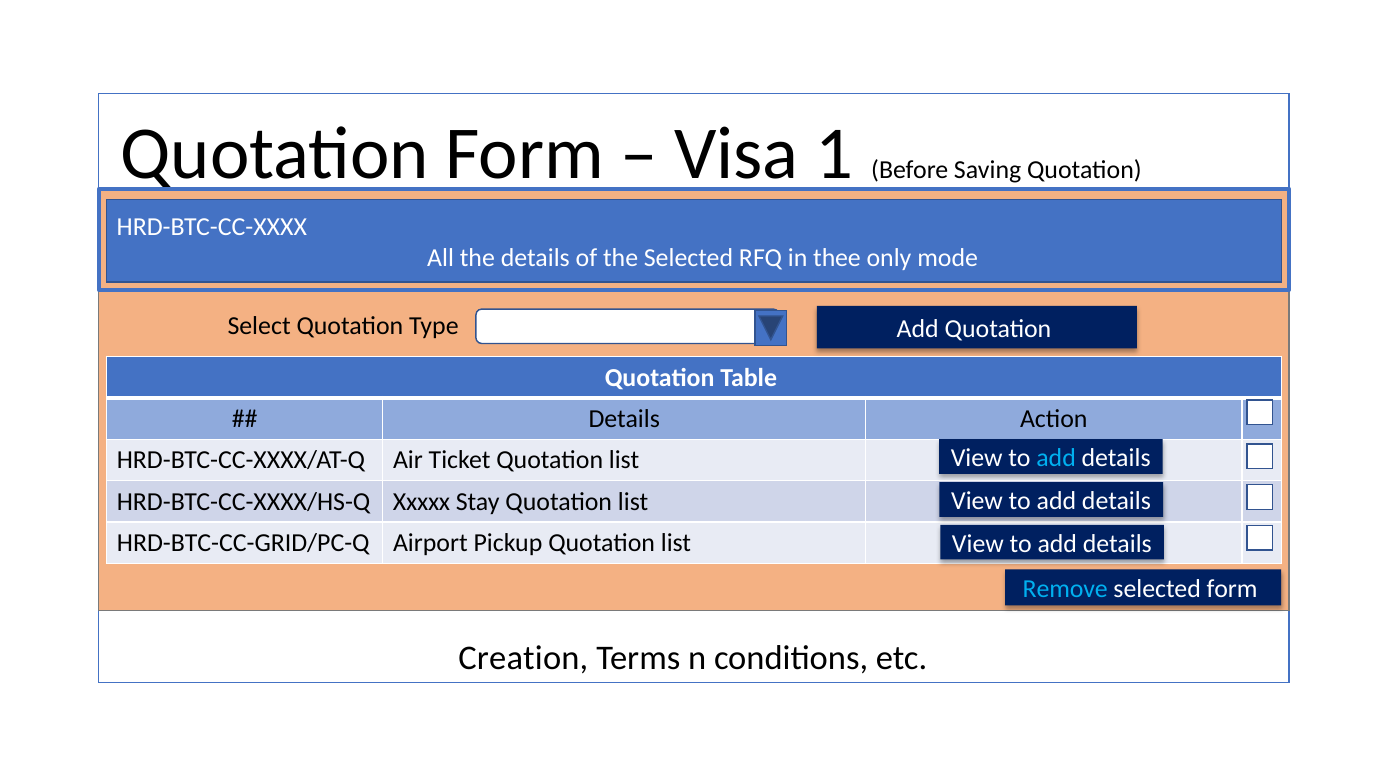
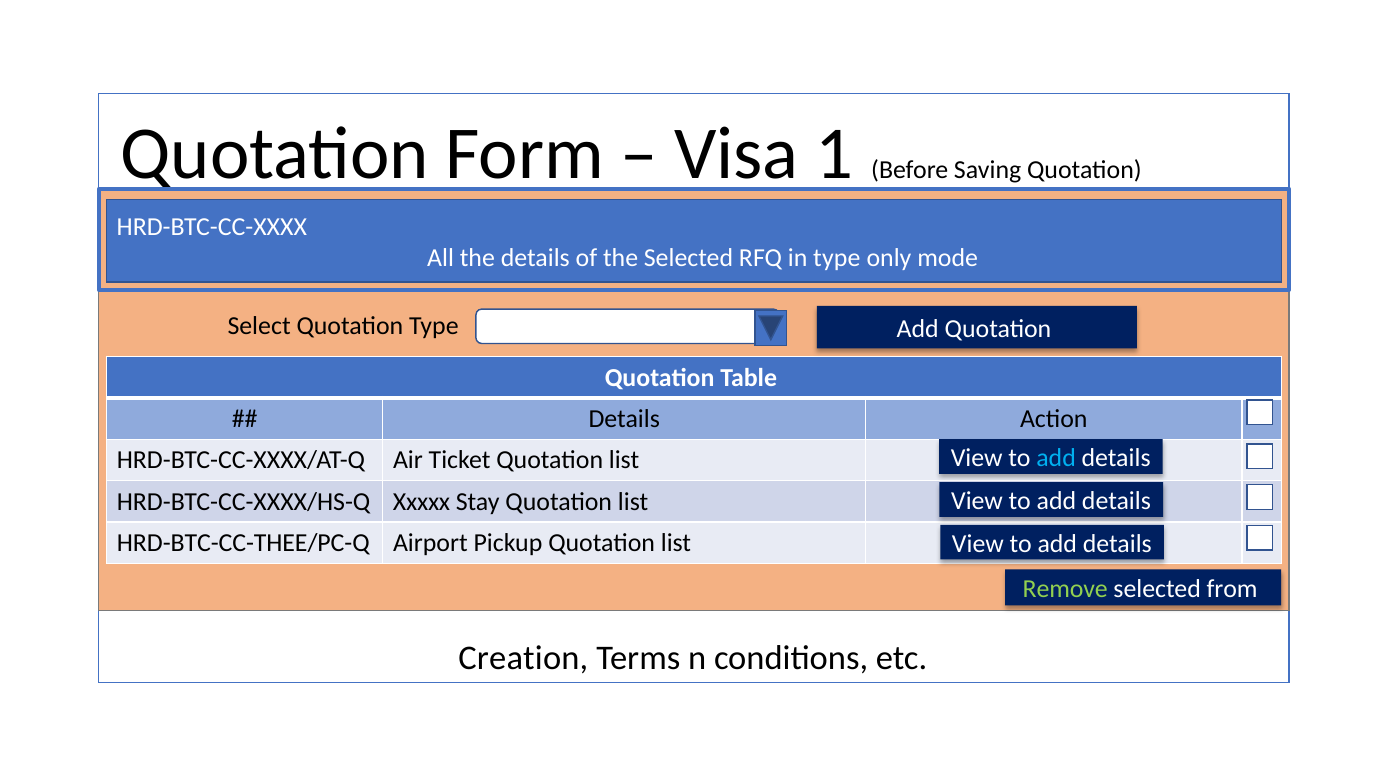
in thee: thee -> type (837, 258)
HRD-BTC-CC-GRID/PC-Q: HRD-BTC-CC-GRID/PC-Q -> HRD-BTC-CC-THEE/PC-Q (243, 543)
Remove colour: light blue -> light green (1065, 589)
selected form: form -> from (1232, 589)
